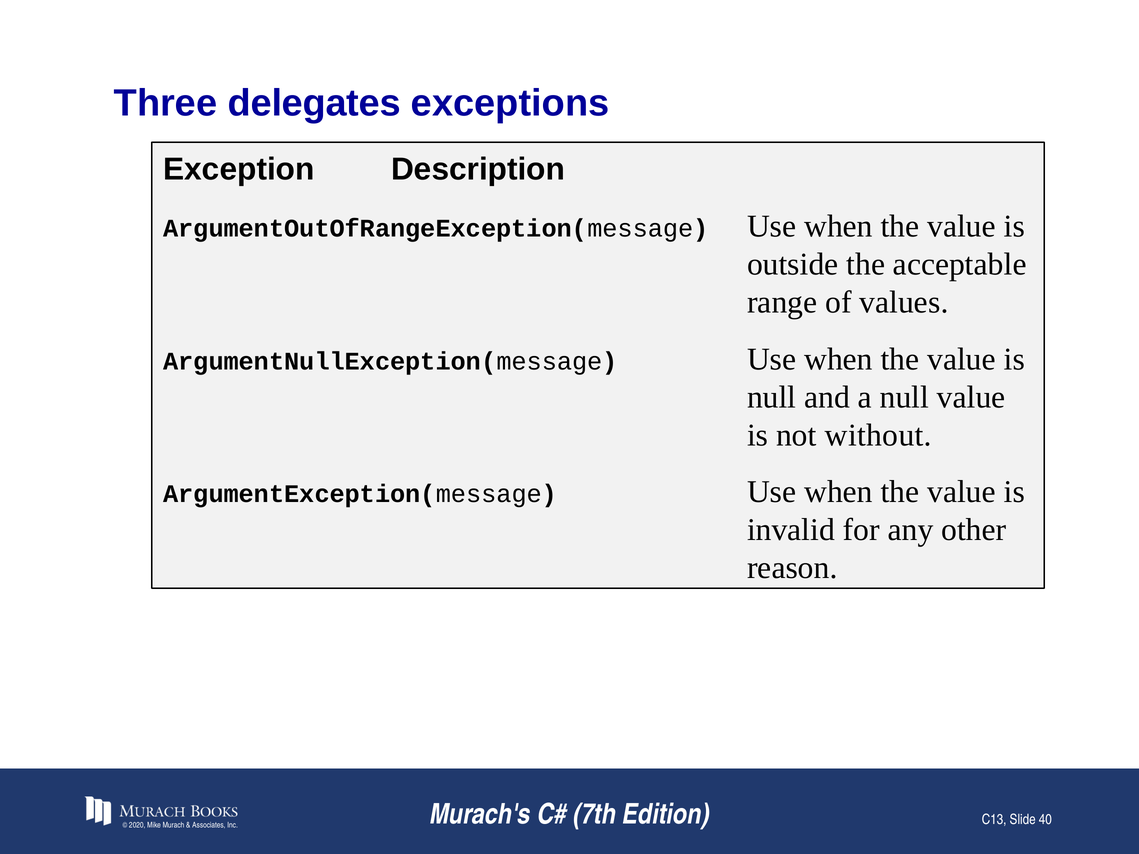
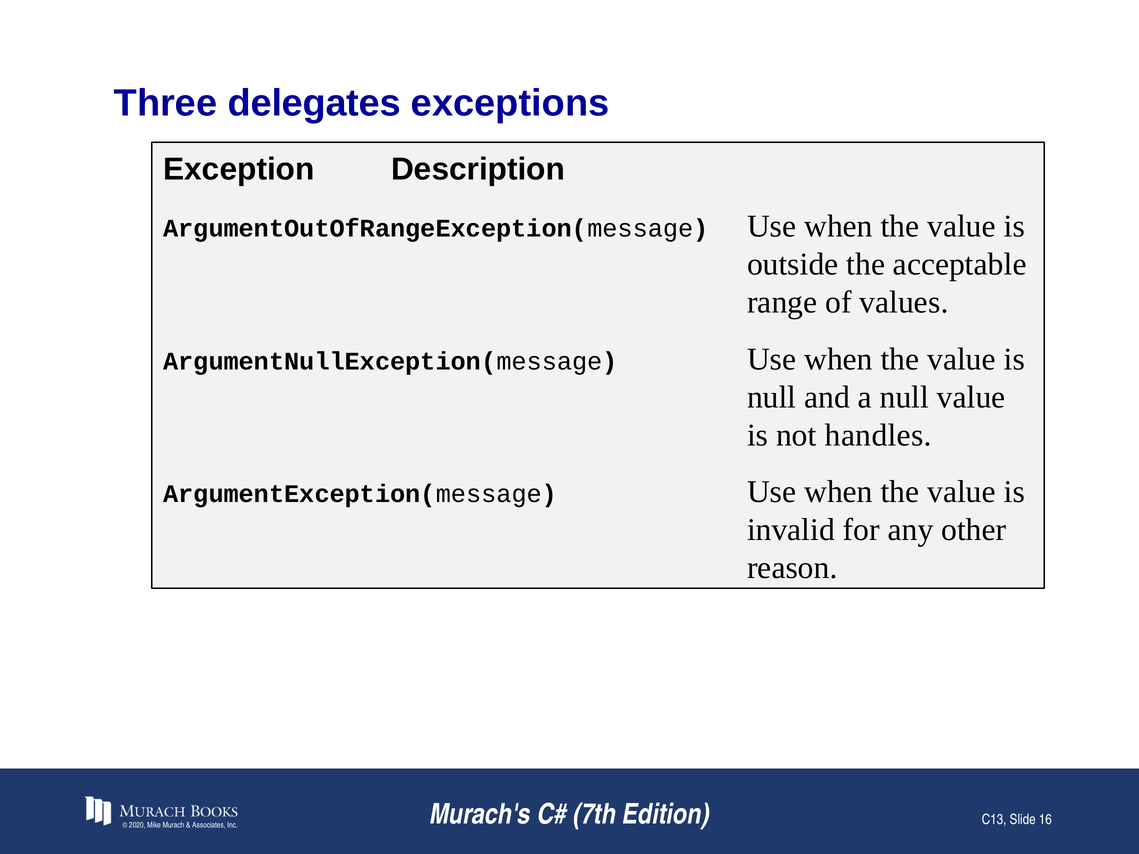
without: without -> handles (878, 435)
40: 40 -> 16 (1045, 820)
